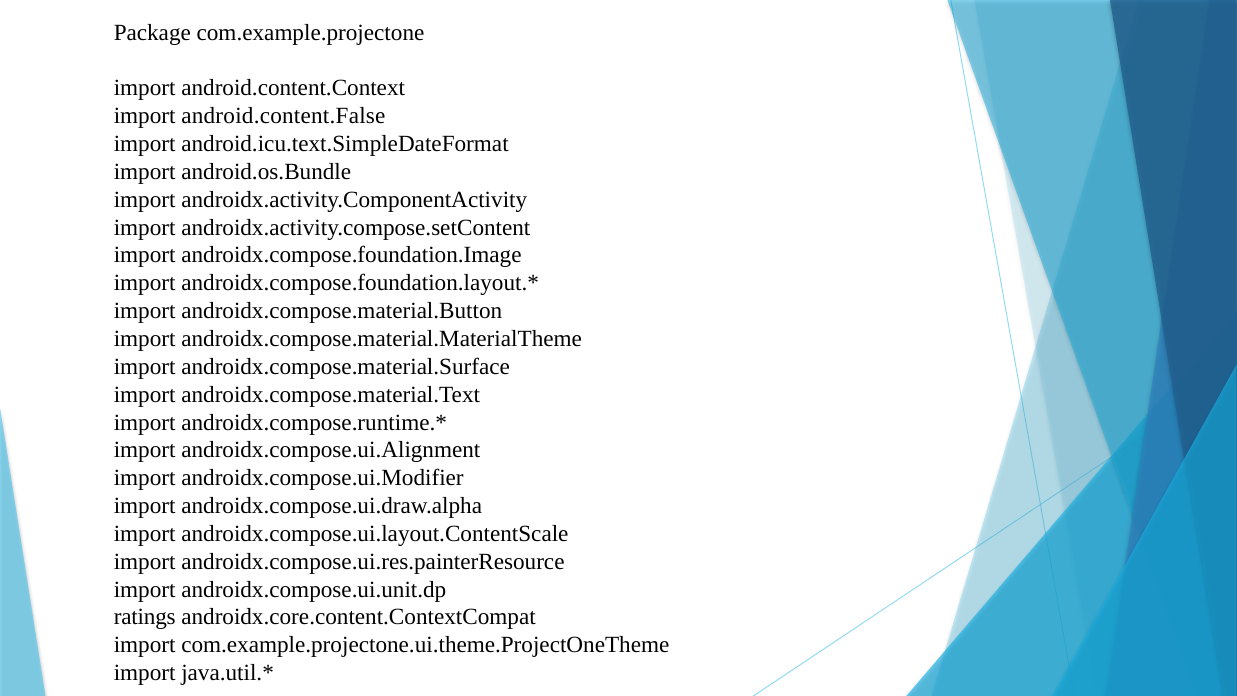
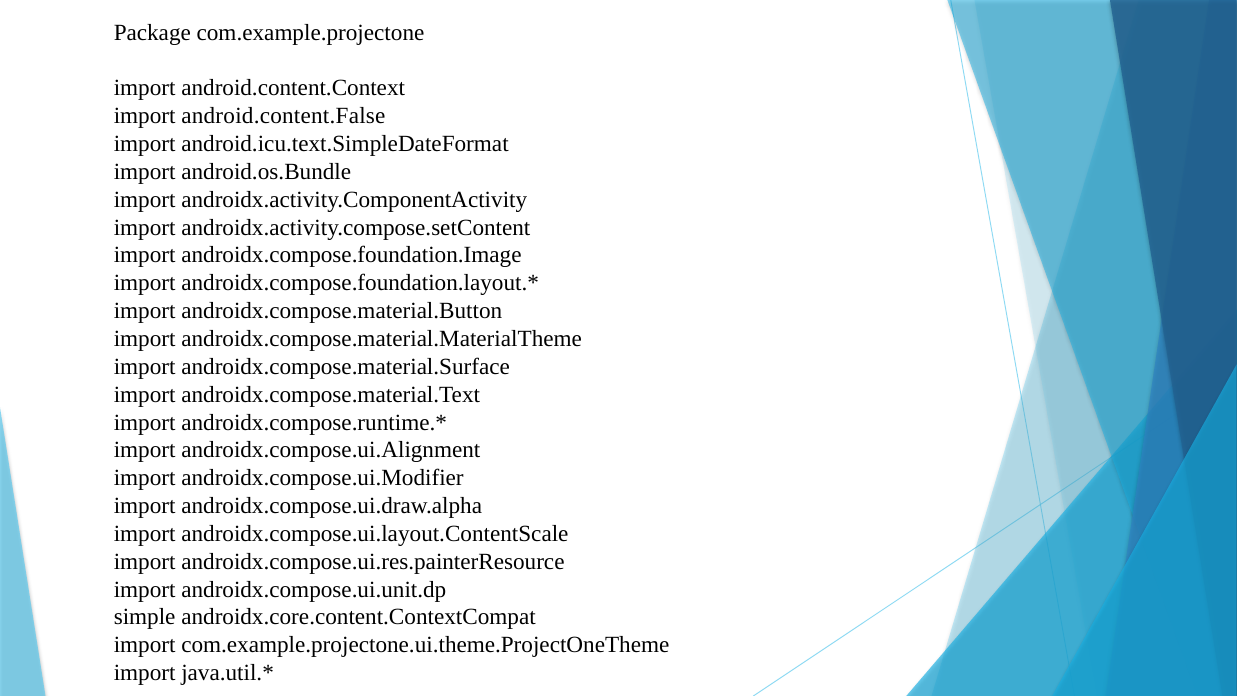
ratings: ratings -> simple (145, 617)
